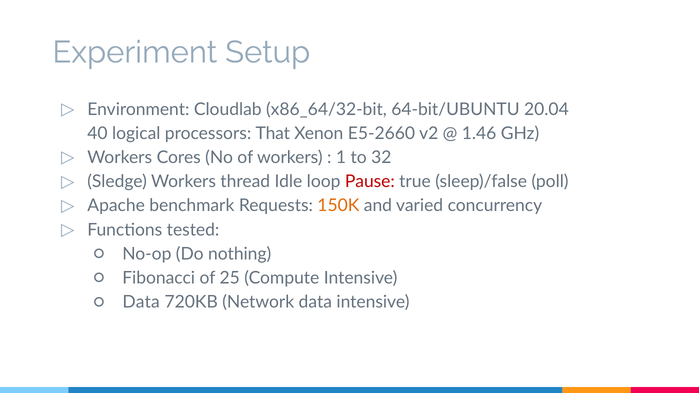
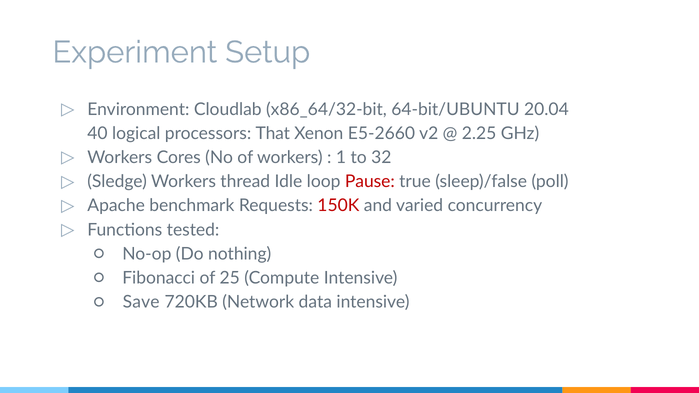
1.46: 1.46 -> 2.25 (479, 133)
150K colour: orange -> red (338, 206)
Data: Data -> Save (141, 302)
